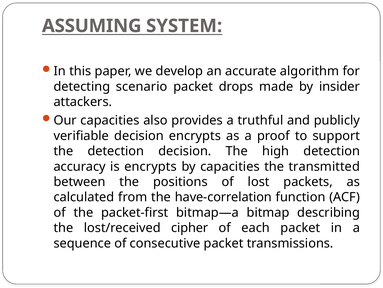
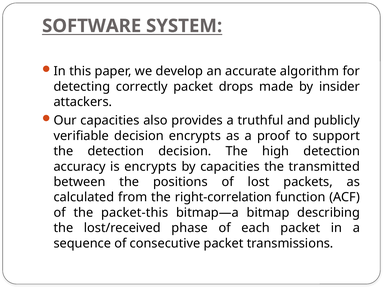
ASSUMING: ASSUMING -> SOFTWARE (92, 26)
scenario: scenario -> correctly (142, 86)
have-correlation: have-correlation -> right-correlation (223, 197)
packet-first: packet-first -> packet-this (135, 212)
cipher: cipher -> phase (190, 227)
